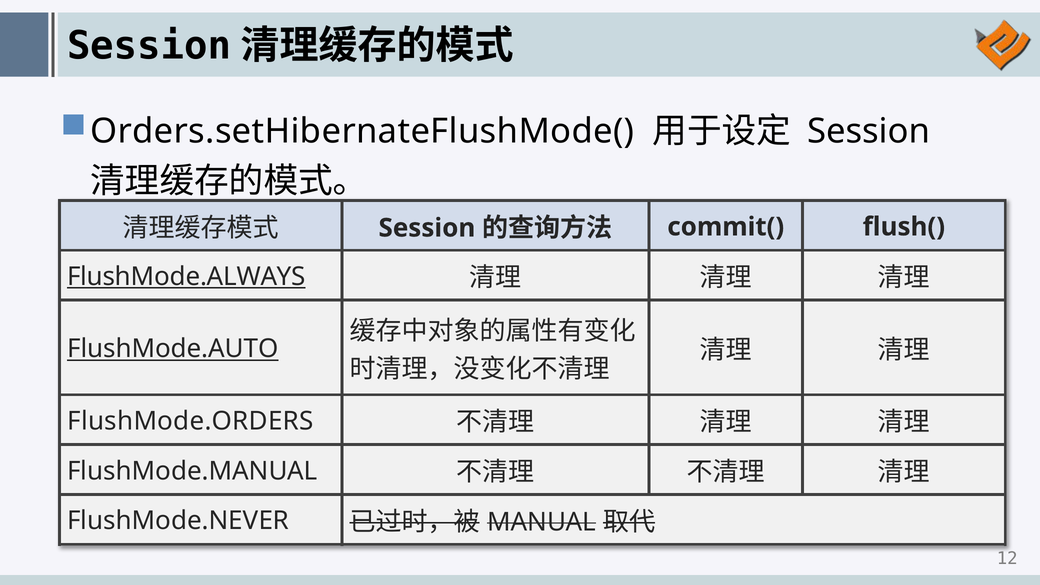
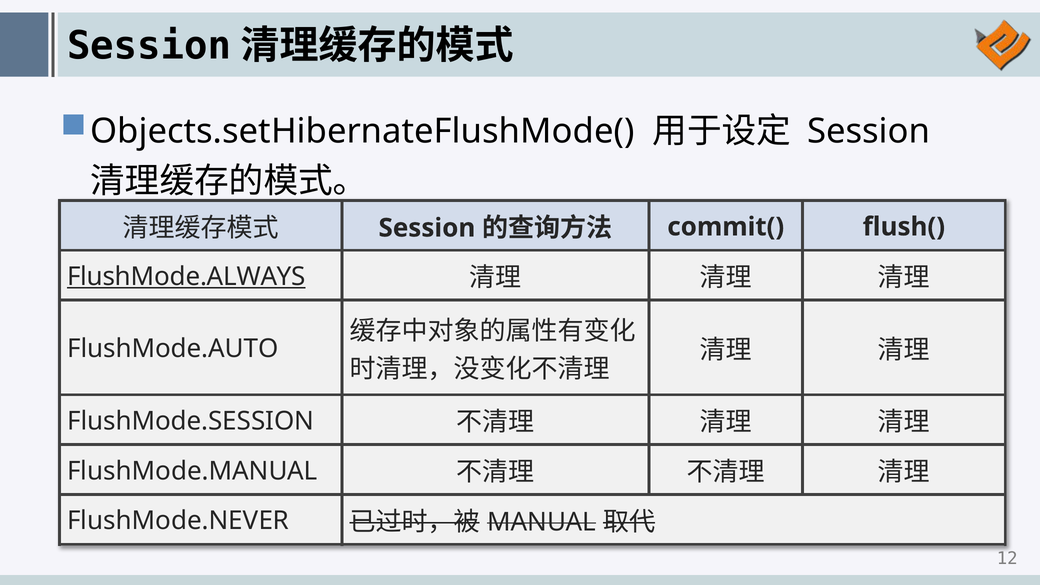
Orders.setHibernateFlushMode(: Orders.setHibernateFlushMode( -> Objects.setHibernateFlushMode( (362, 131)
FlushMode.AUTO underline: present -> none (173, 349)
FlushMode.ORDERS: FlushMode.ORDERS -> FlushMode.SESSION (191, 421)
